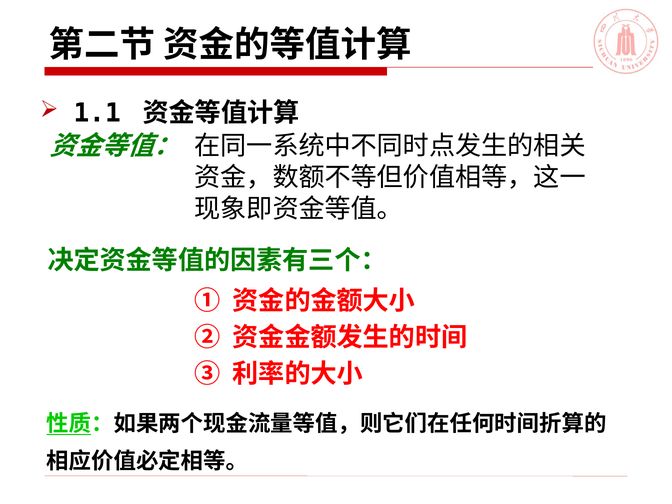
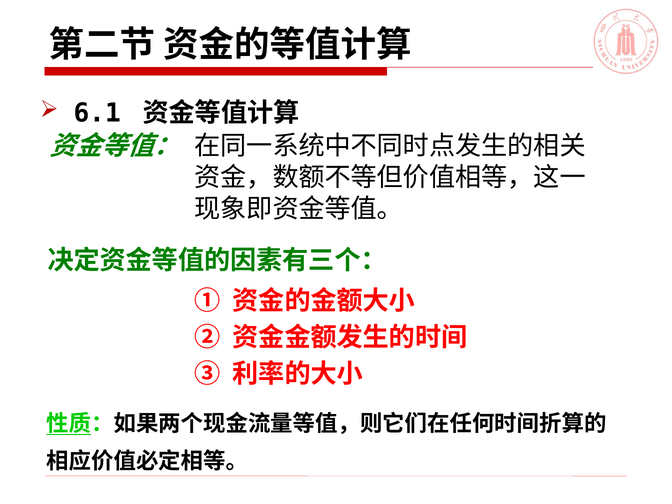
1.1: 1.1 -> 6.1 (97, 113)
